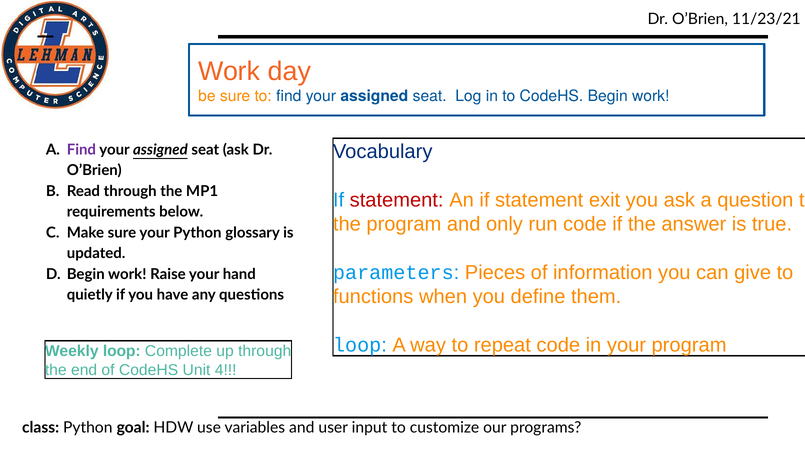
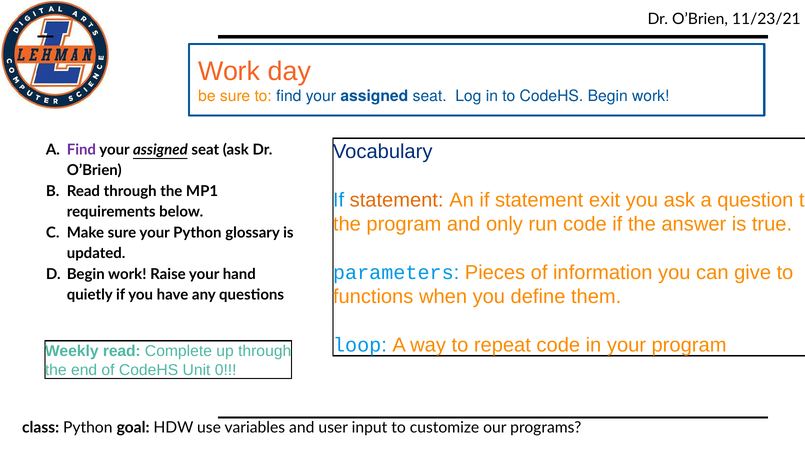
statement colour: red -> orange (397, 200)
Weekly loop: loop -> read (122, 351)
4: 4 -> 0 (226, 370)
